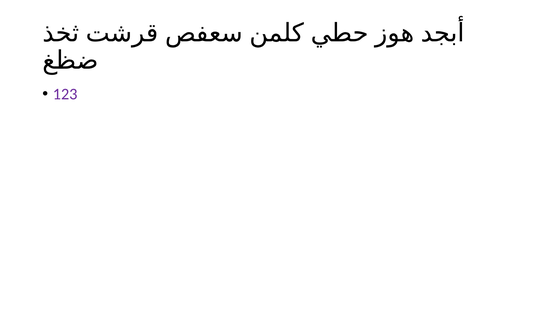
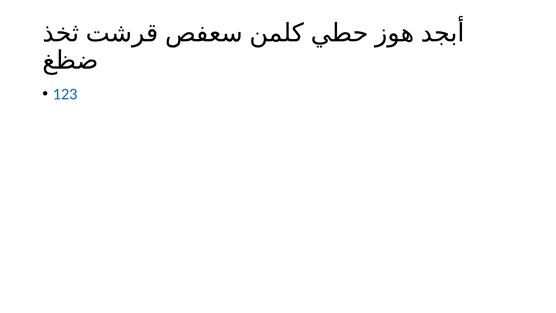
123 colour: purple -> blue (65, 94)
